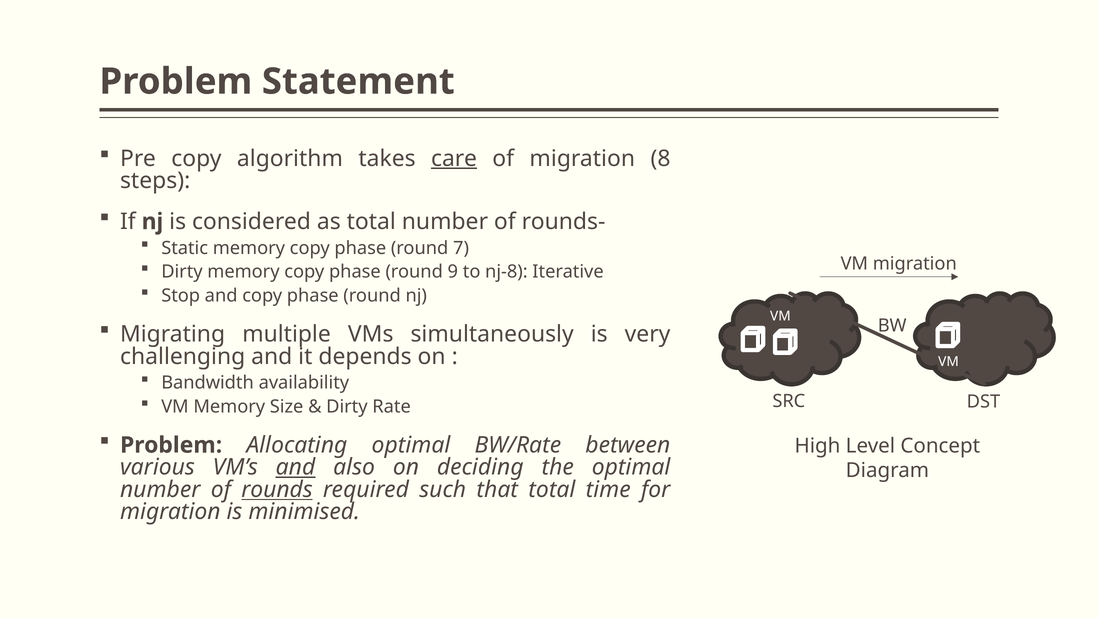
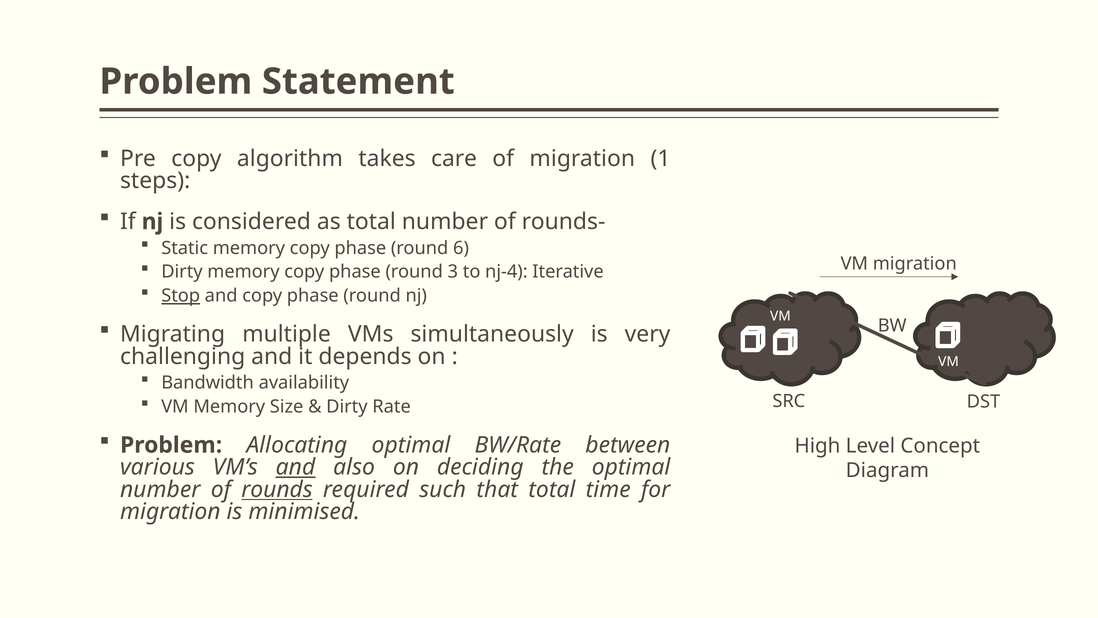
care underline: present -> none (454, 158)
8: 8 -> 1 (661, 158)
7: 7 -> 6 (461, 248)
9: 9 -> 3 (453, 272)
nj-8: nj-8 -> nj-4 (506, 272)
Stop underline: none -> present (181, 296)
